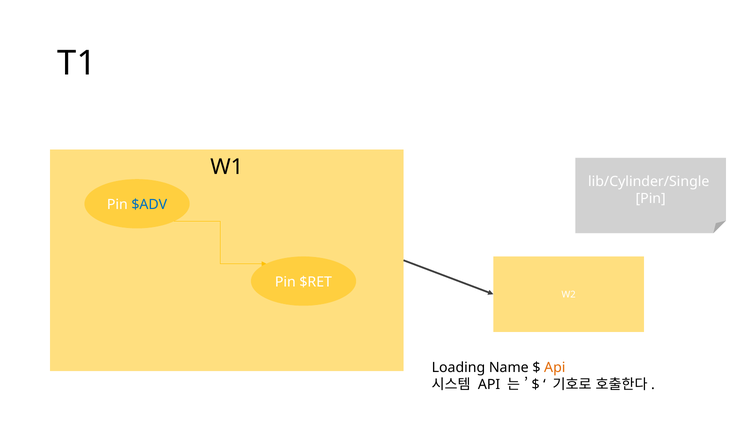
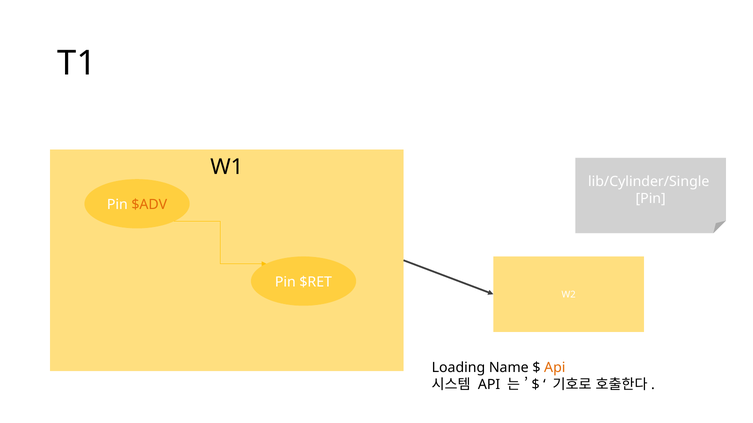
$ADV colour: blue -> orange (149, 205)
